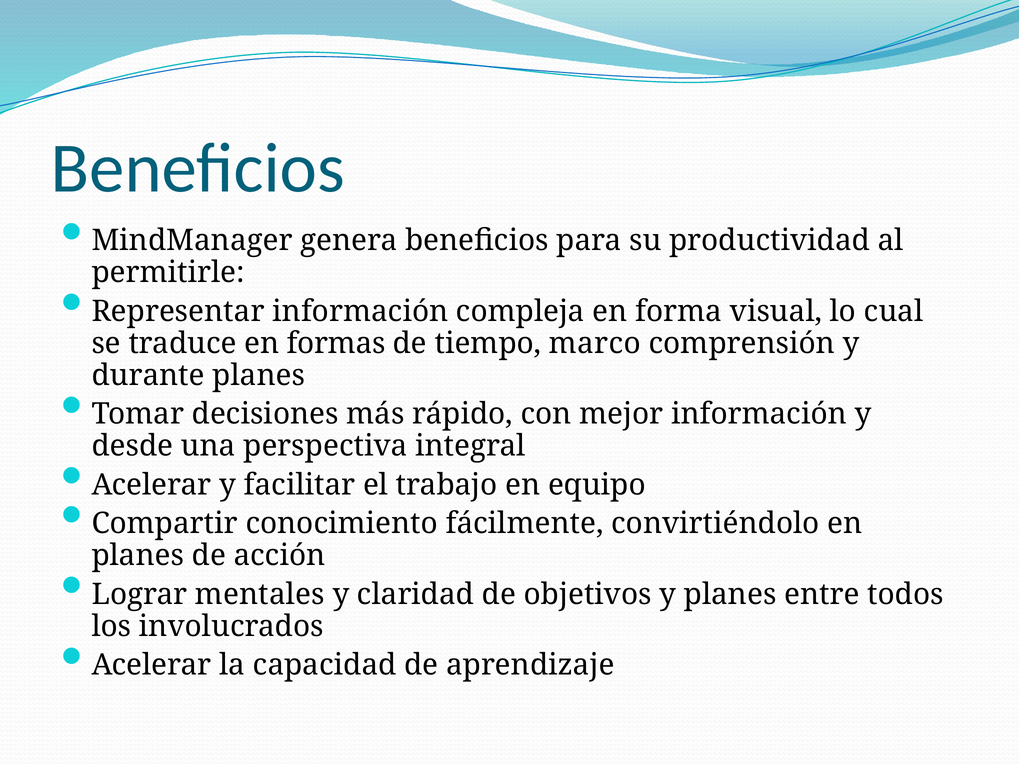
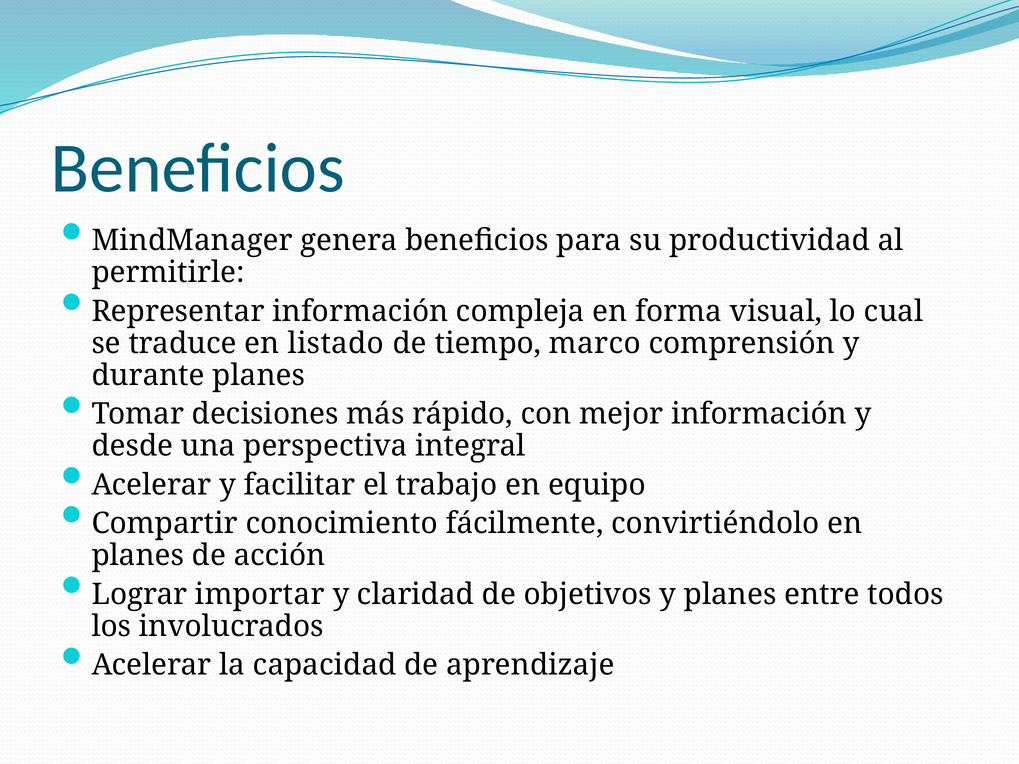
formas: formas -> listado (336, 343)
mentales: mentales -> importar (260, 594)
